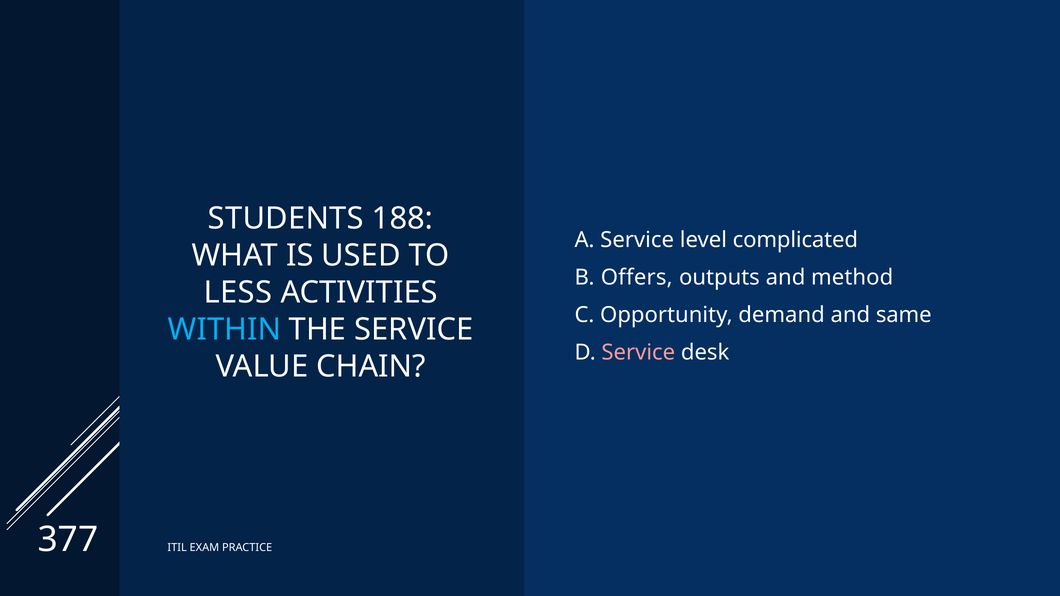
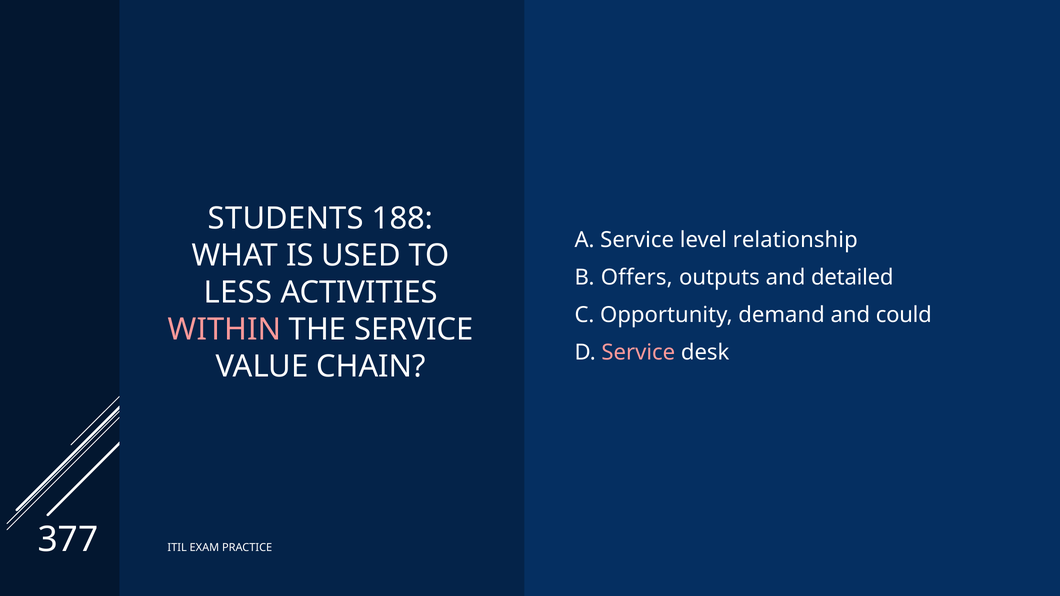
complicated: complicated -> relationship (795, 240)
method: method -> detailed (852, 278)
same: same -> could (904, 315)
WITHIN colour: light blue -> pink (225, 330)
